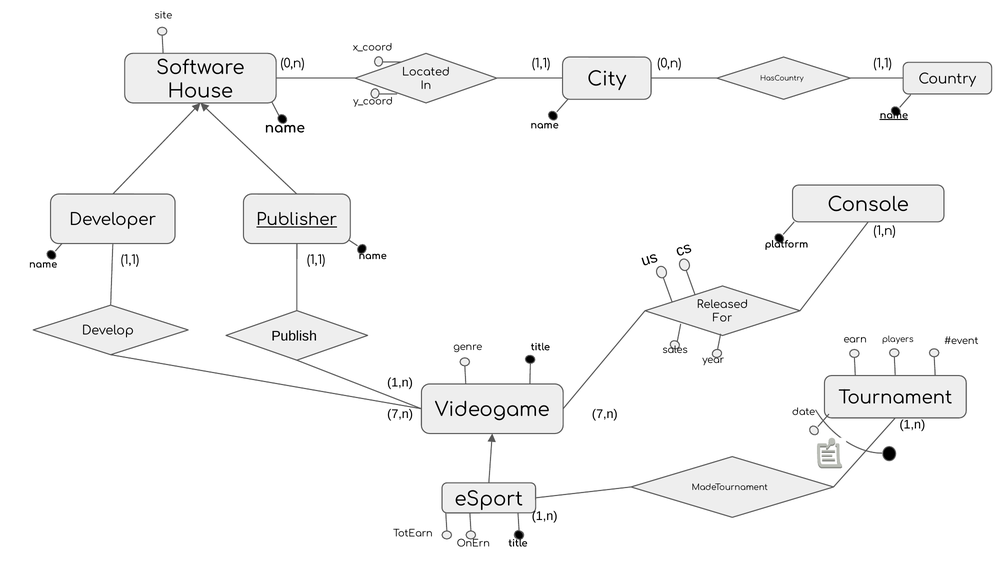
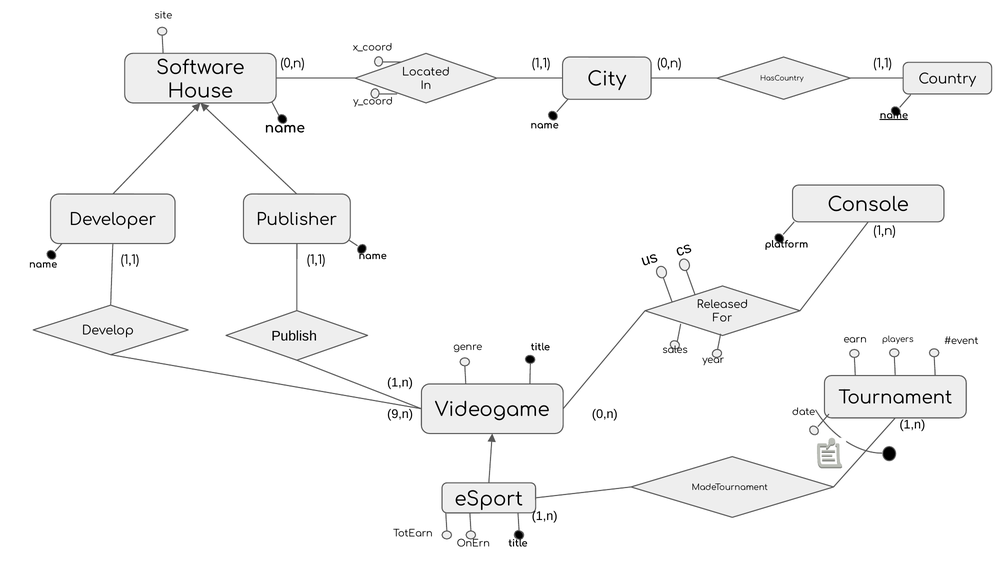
Publisher underline: present -> none (297, 220)
7,n: 7,n -> 9,n (400, 414)
7,n: 7,n -> 0,n (605, 414)
